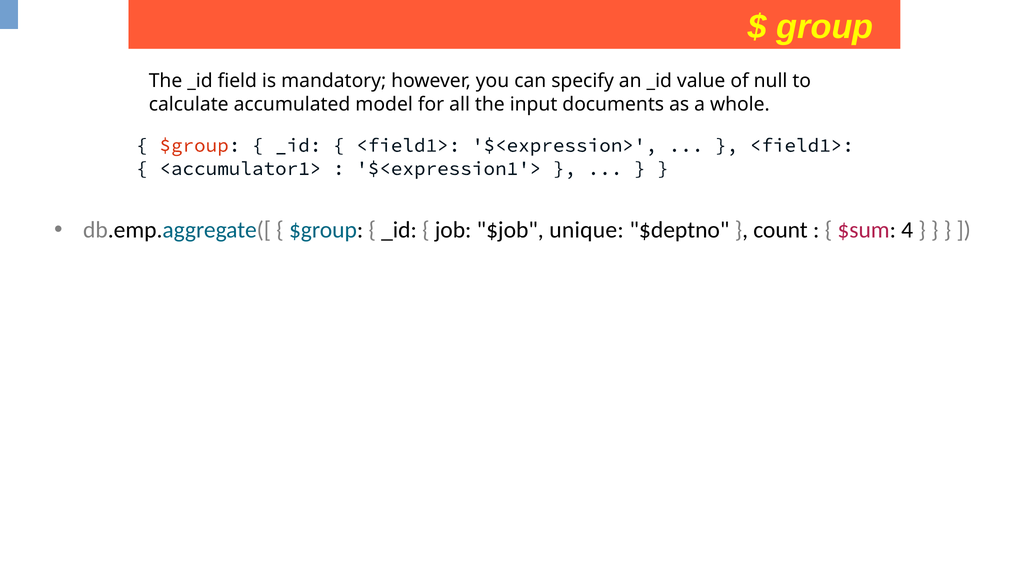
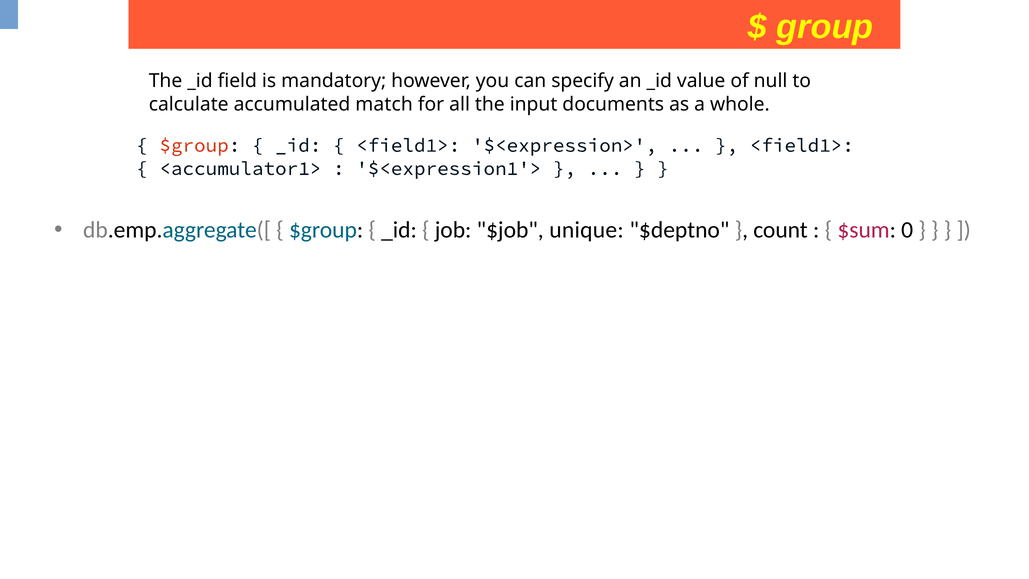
model: model -> match (384, 104)
4: 4 -> 0 (907, 230)
